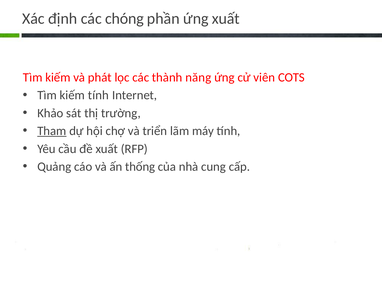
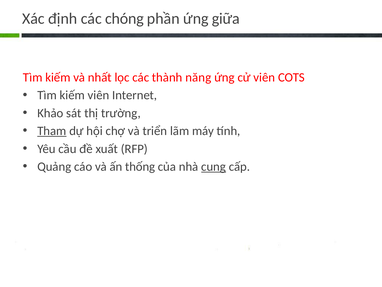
ứng xuất: xuất -> giữa (226, 19)
phát: phát -> nhất (100, 77)
kiếm tính: tính -> viên (98, 95)
cung underline: none -> present (214, 166)
